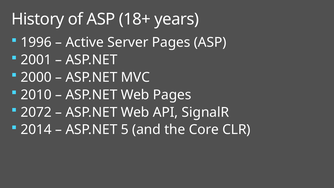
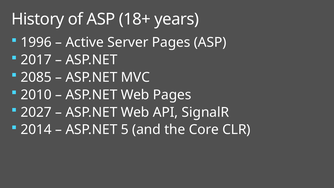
2001: 2001 -> 2017 (36, 60)
2000: 2000 -> 2085 (36, 77)
2072: 2072 -> 2027 (36, 112)
